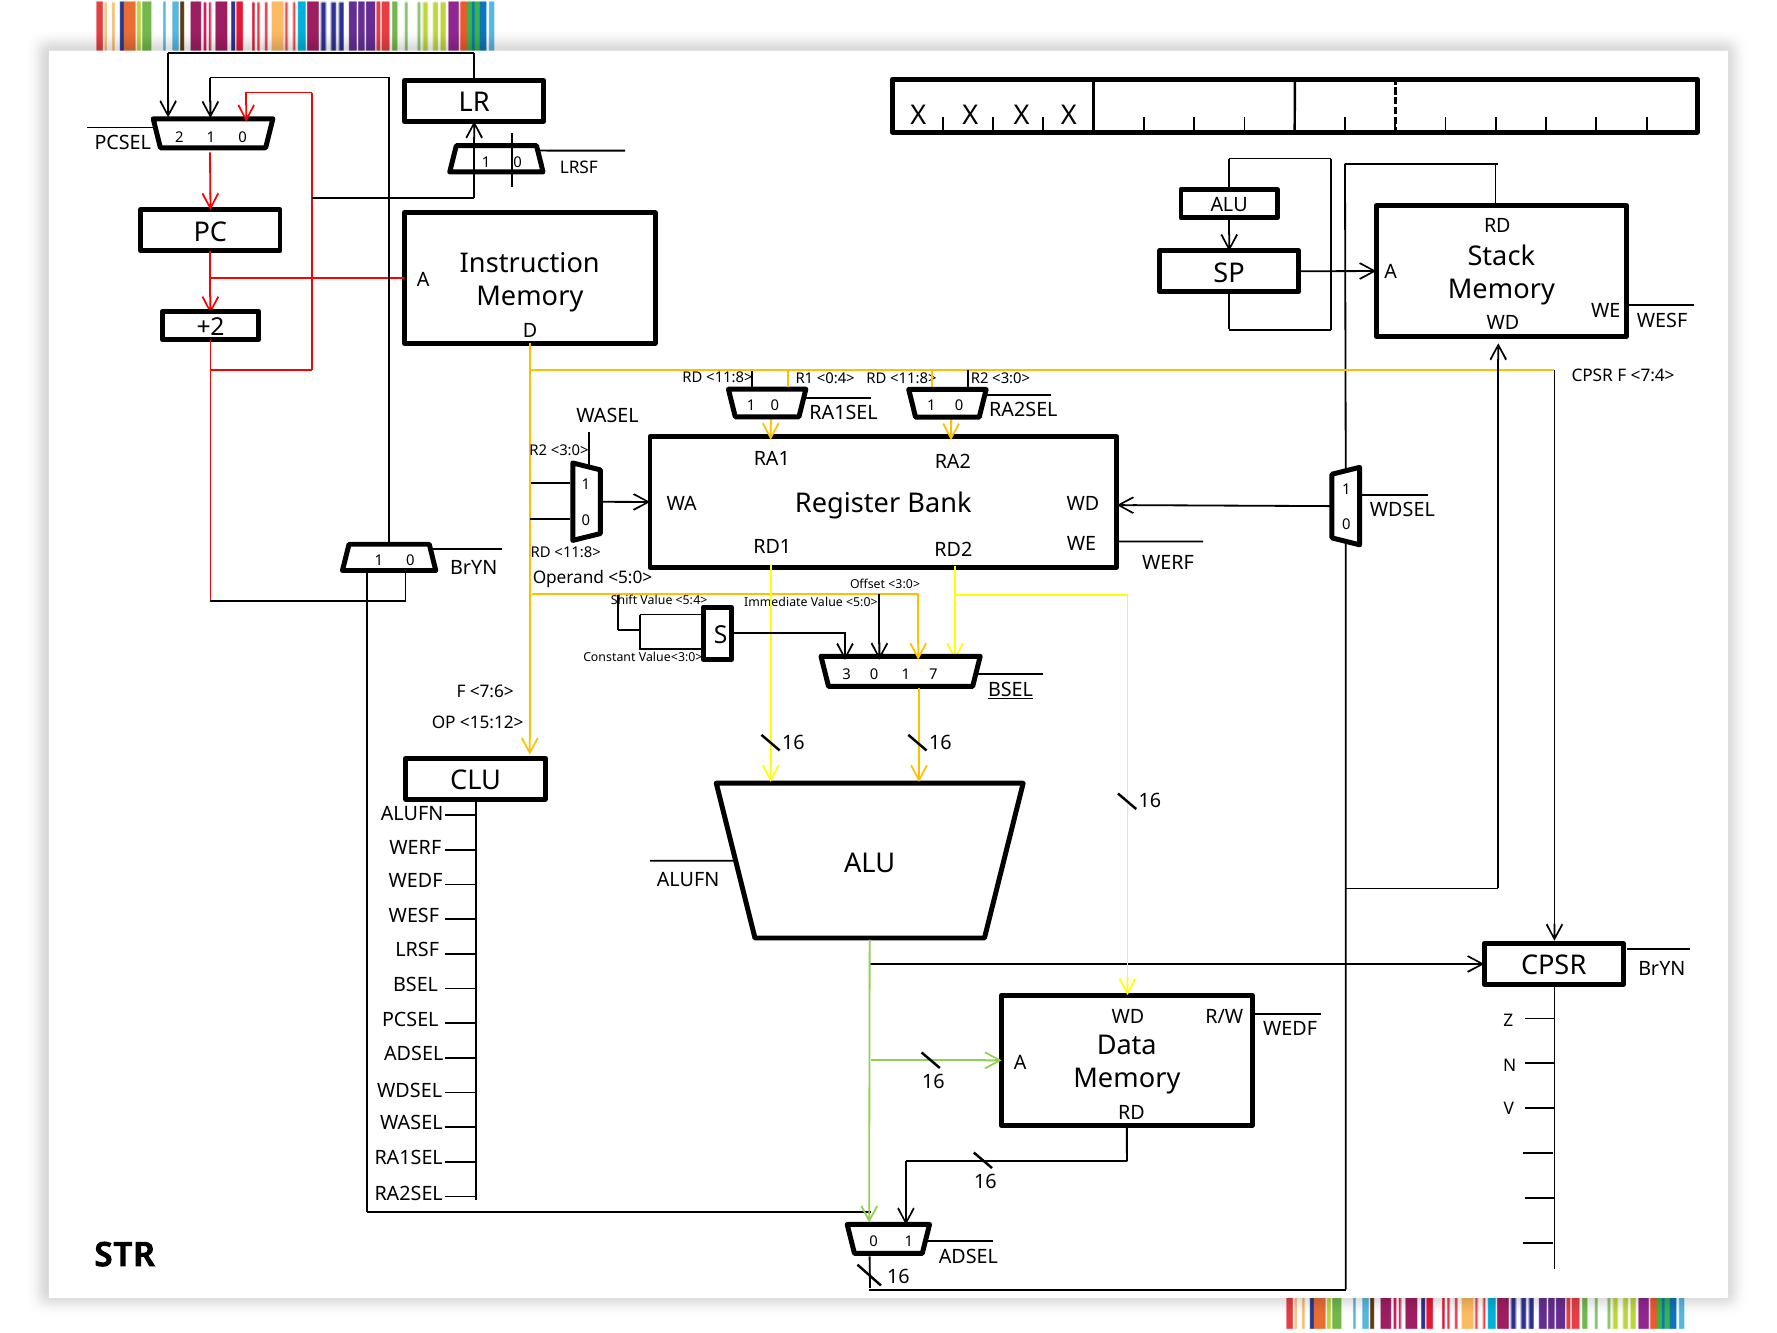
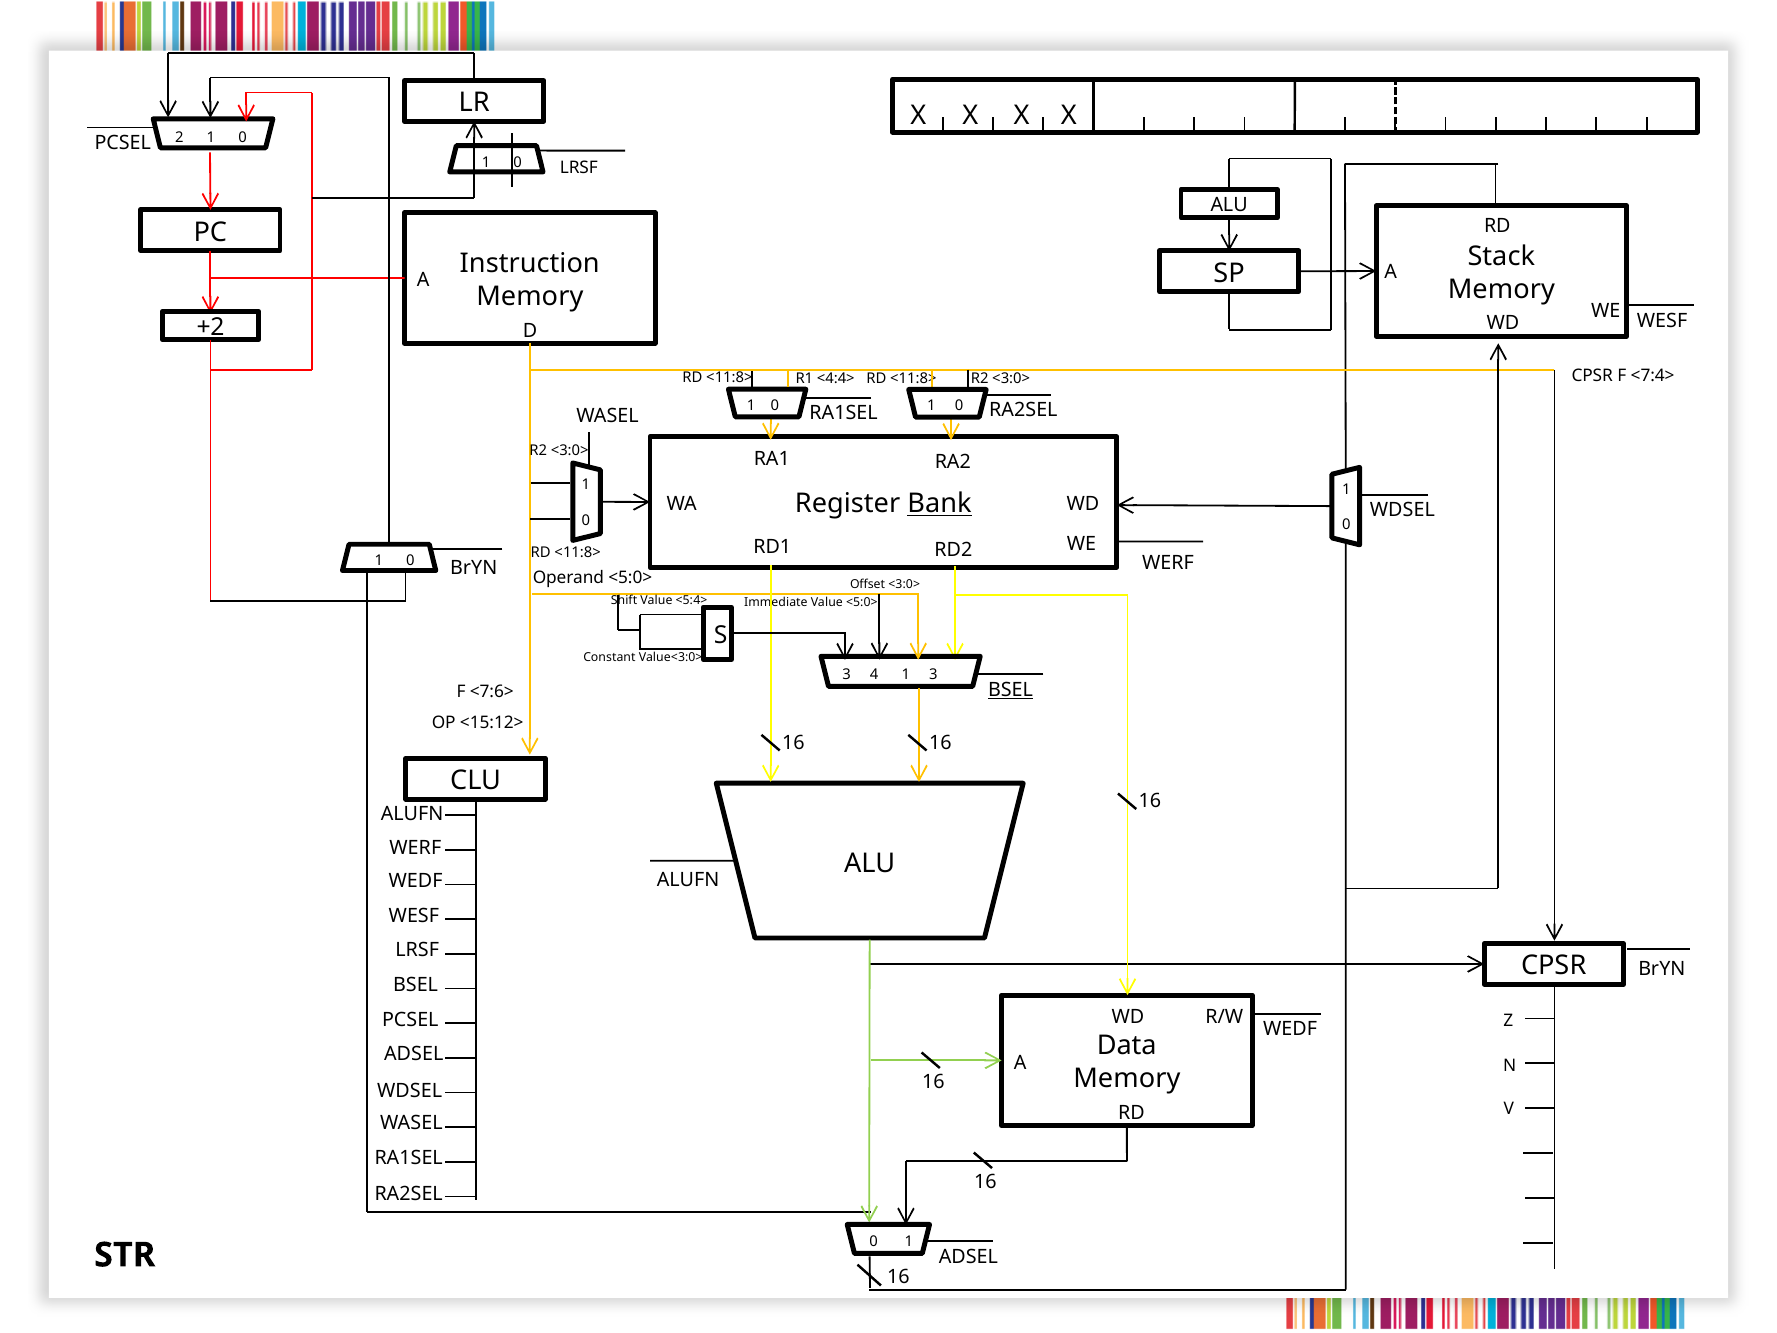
<0:4>: <0:4> -> <4:4> (836, 379)
Bank underline: none -> present (939, 504)
3 0: 0 -> 4 (874, 675)
1 7: 7 -> 3 (933, 675)
